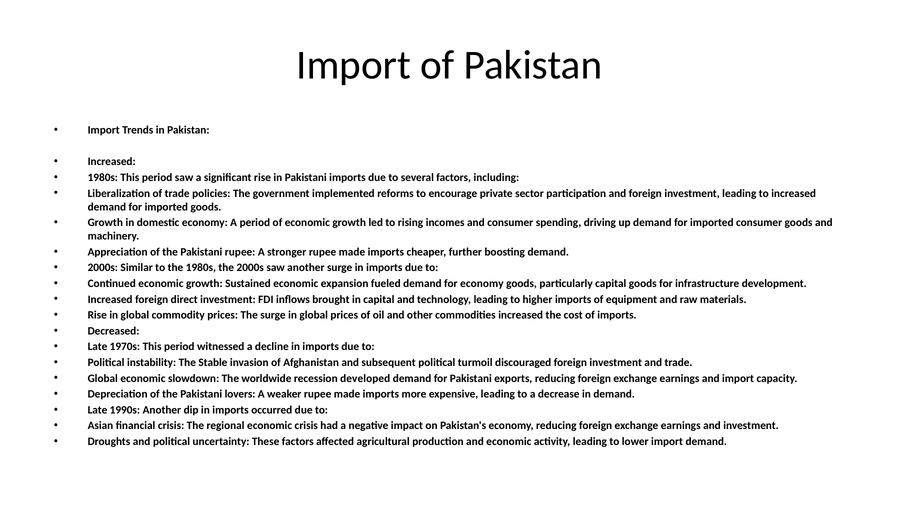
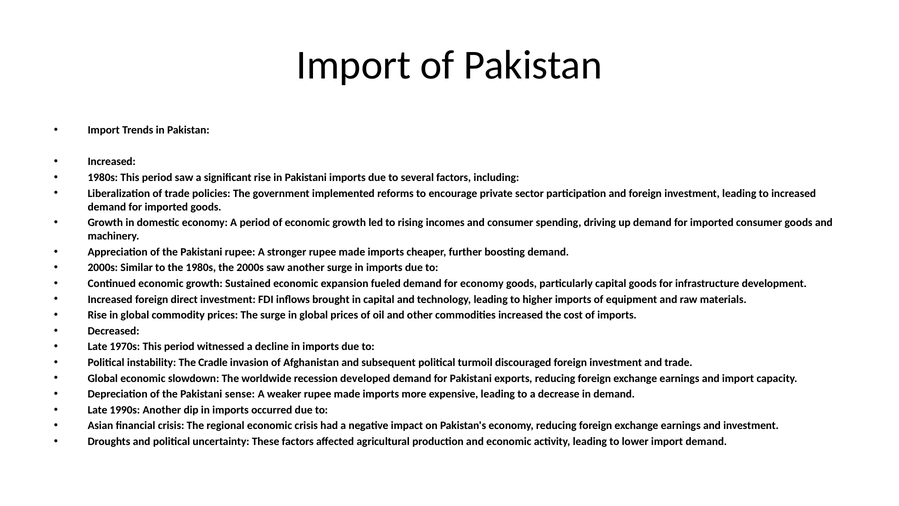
Stable: Stable -> Cradle (213, 362)
lovers: lovers -> sense (240, 394)
